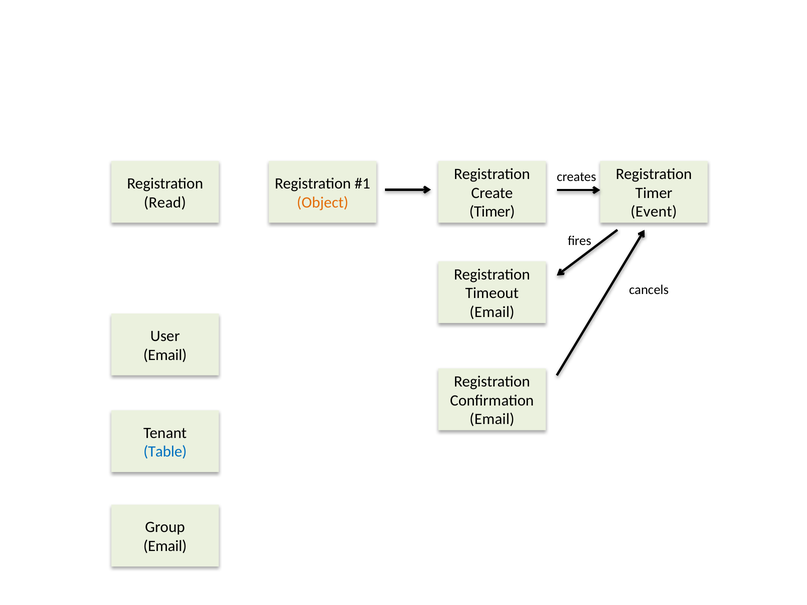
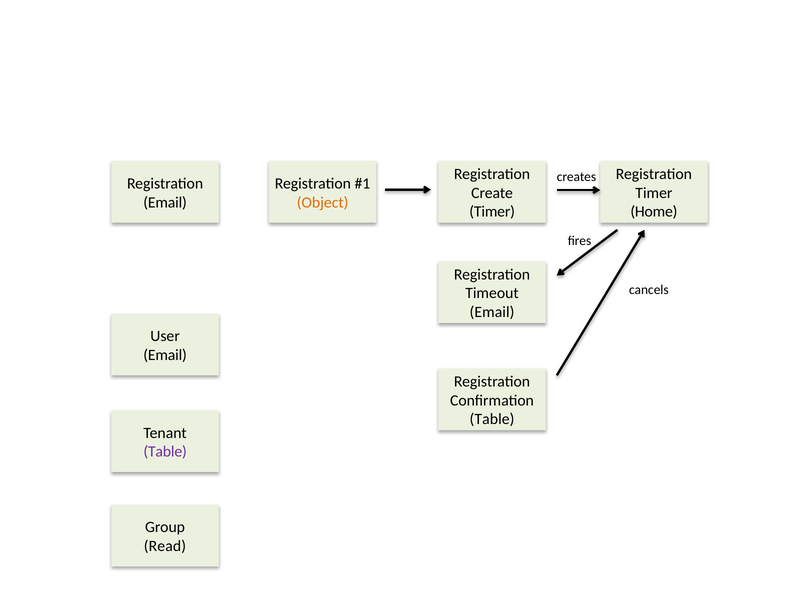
Read: Read -> Email (165, 202)
Event: Event -> Home (654, 212)
Email: Email -> Table (492, 419)
Table colour: blue -> purple (165, 452)
Email: Email -> Read (165, 546)
